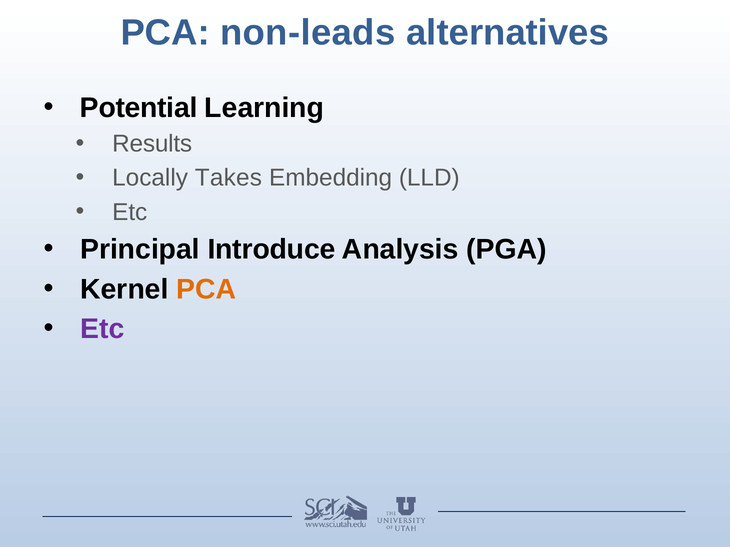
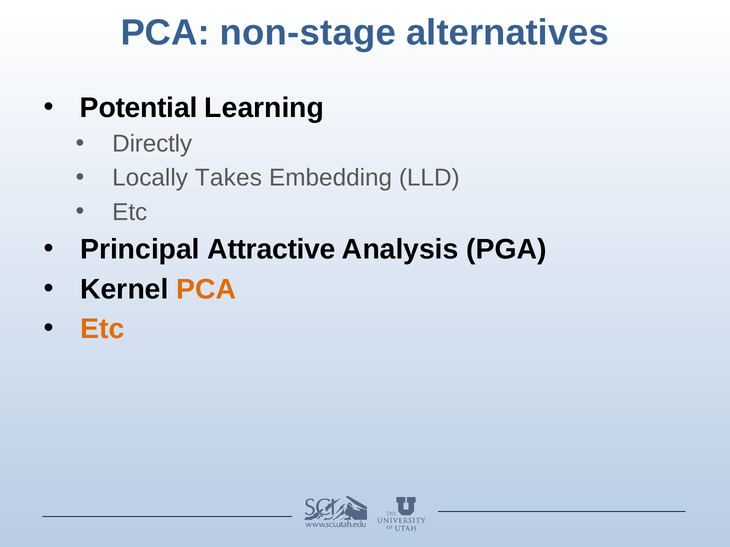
non-leads: non-leads -> non-stage (308, 33)
Results: Results -> Directly (152, 144)
Introduce: Introduce -> Attractive (272, 250)
Etc colour: purple -> orange (102, 329)
